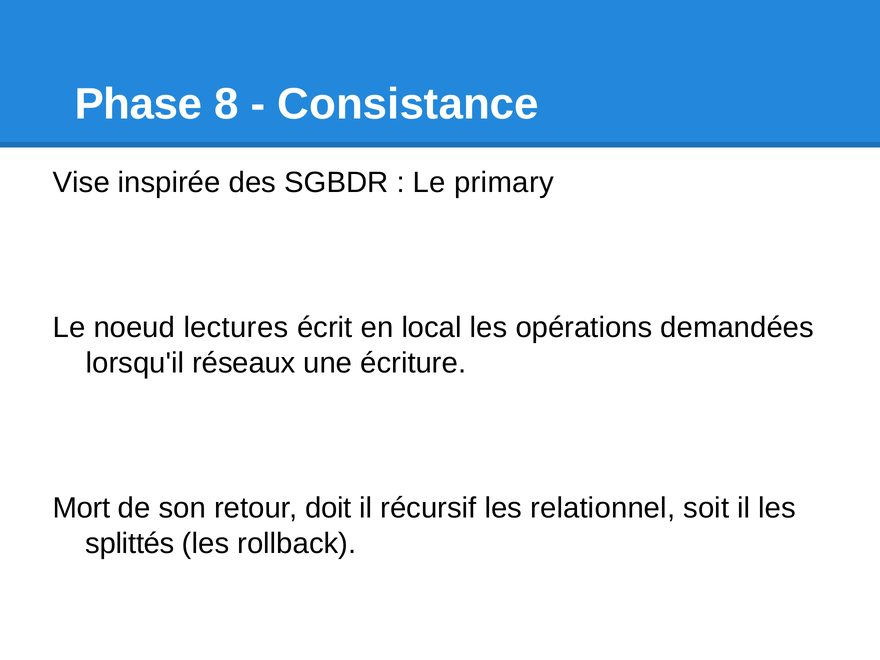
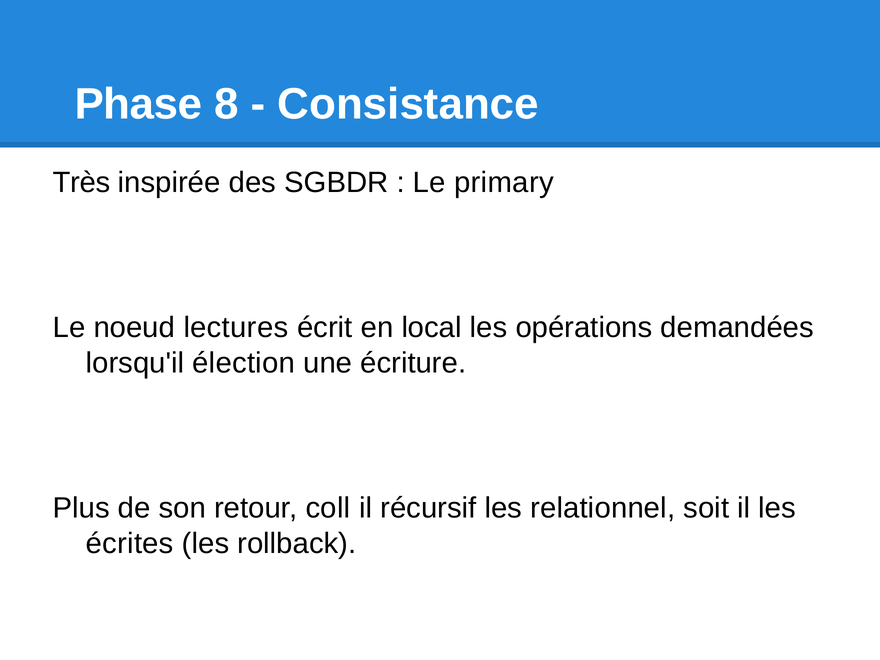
Vise: Vise -> Très (81, 182)
réseaux: réseaux -> élection (244, 363)
Mort: Mort -> Plus (81, 508)
doit: doit -> coll (328, 508)
splittés: splittés -> écrites (130, 543)
